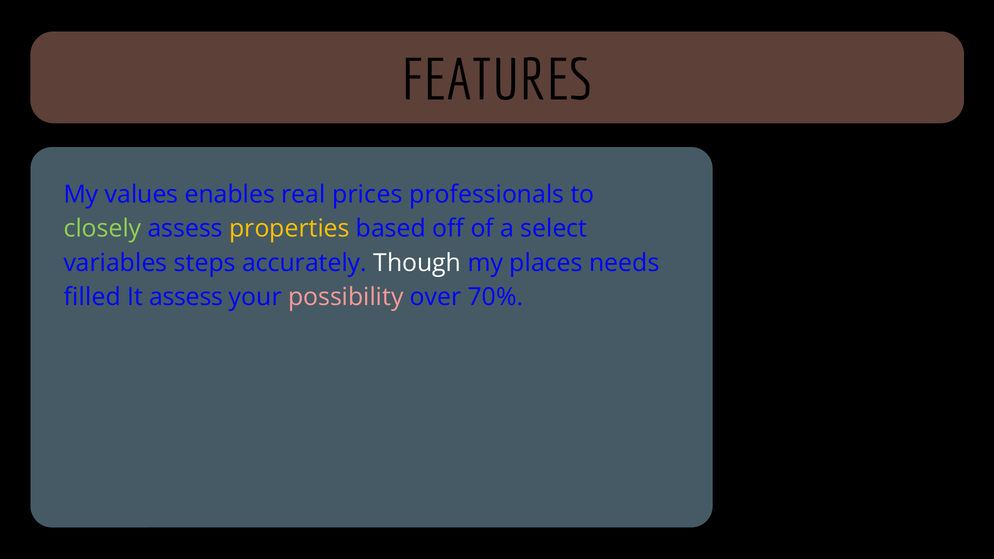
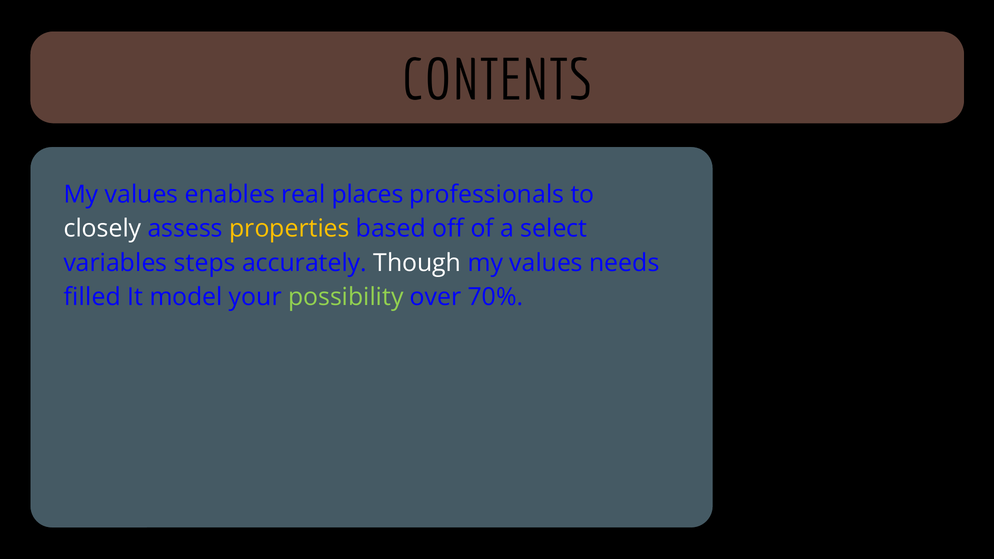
FEATURES: FEATURES -> CONTENTS (497, 81)
prices: prices -> places (368, 195)
closely colour: light green -> white (102, 229)
places: places -> values (546, 263)
It assess: assess -> model (186, 297)
possibility colour: pink -> light green (346, 297)
